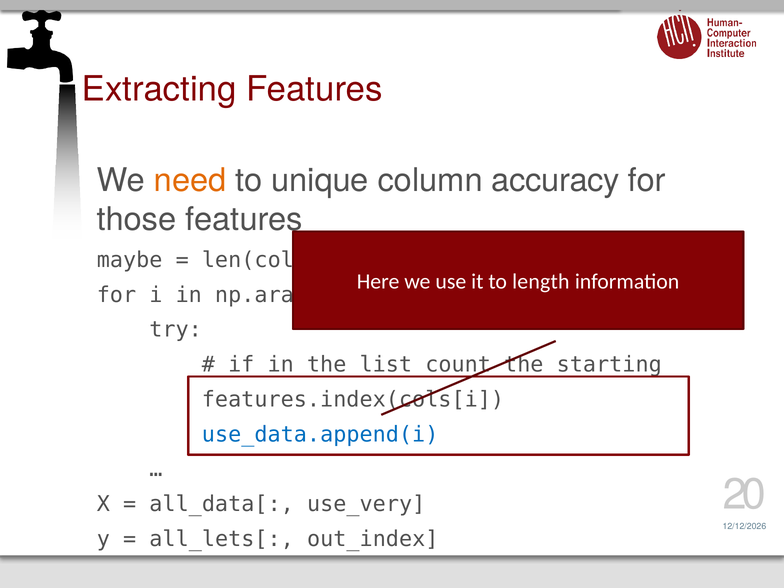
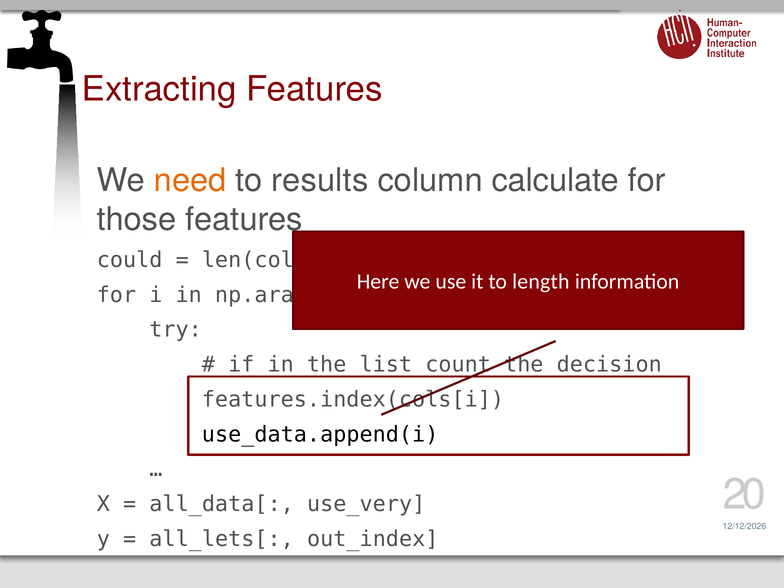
unique: unique -> results (320, 180)
accuracy: accuracy -> calculate (555, 180)
maybe: maybe -> could (130, 260)
starting: starting -> decision (609, 365)
use_data.append(i colour: blue -> black (320, 434)
